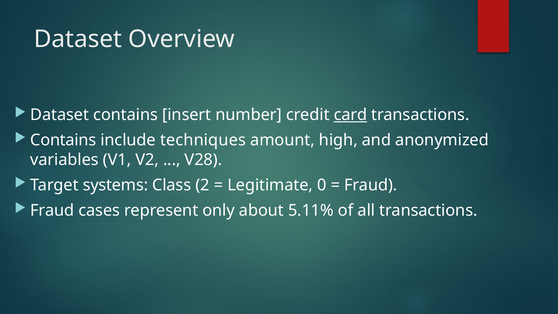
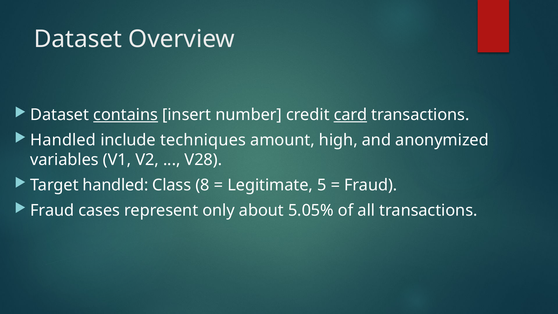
contains underline: none -> present (126, 115)
Contains: Contains -> Handled (63, 140)
Target systems: systems -> handled (115, 185)
2: 2 -> 8 (203, 185)
0: 0 -> 5 (322, 185)
5.11%: 5.11% -> 5.05% (311, 210)
